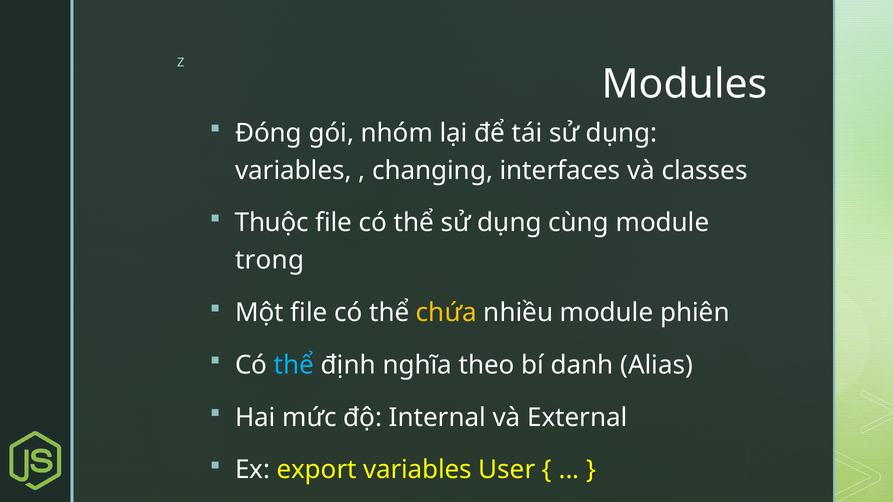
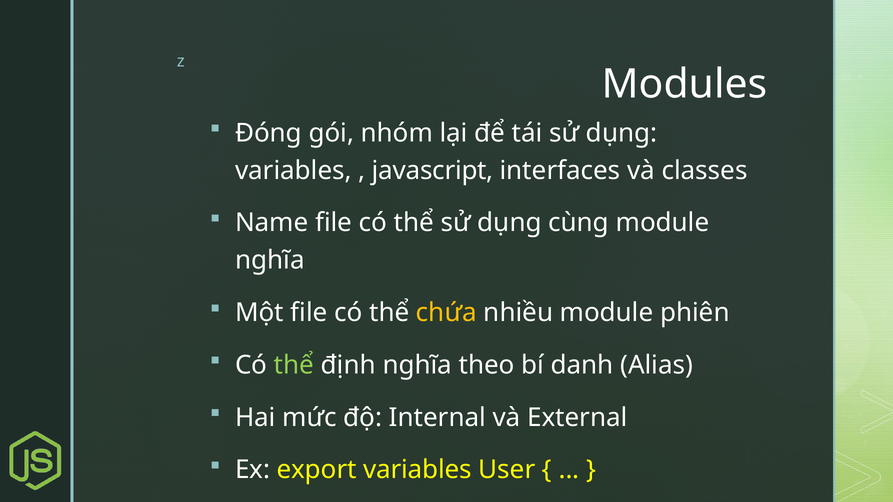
changing: changing -> javascript (433, 171)
Thuộc: Thuộc -> Name (272, 223)
trong: trong -> nghĩa (270, 261)
thể colour: light blue -> light green (294, 365)
